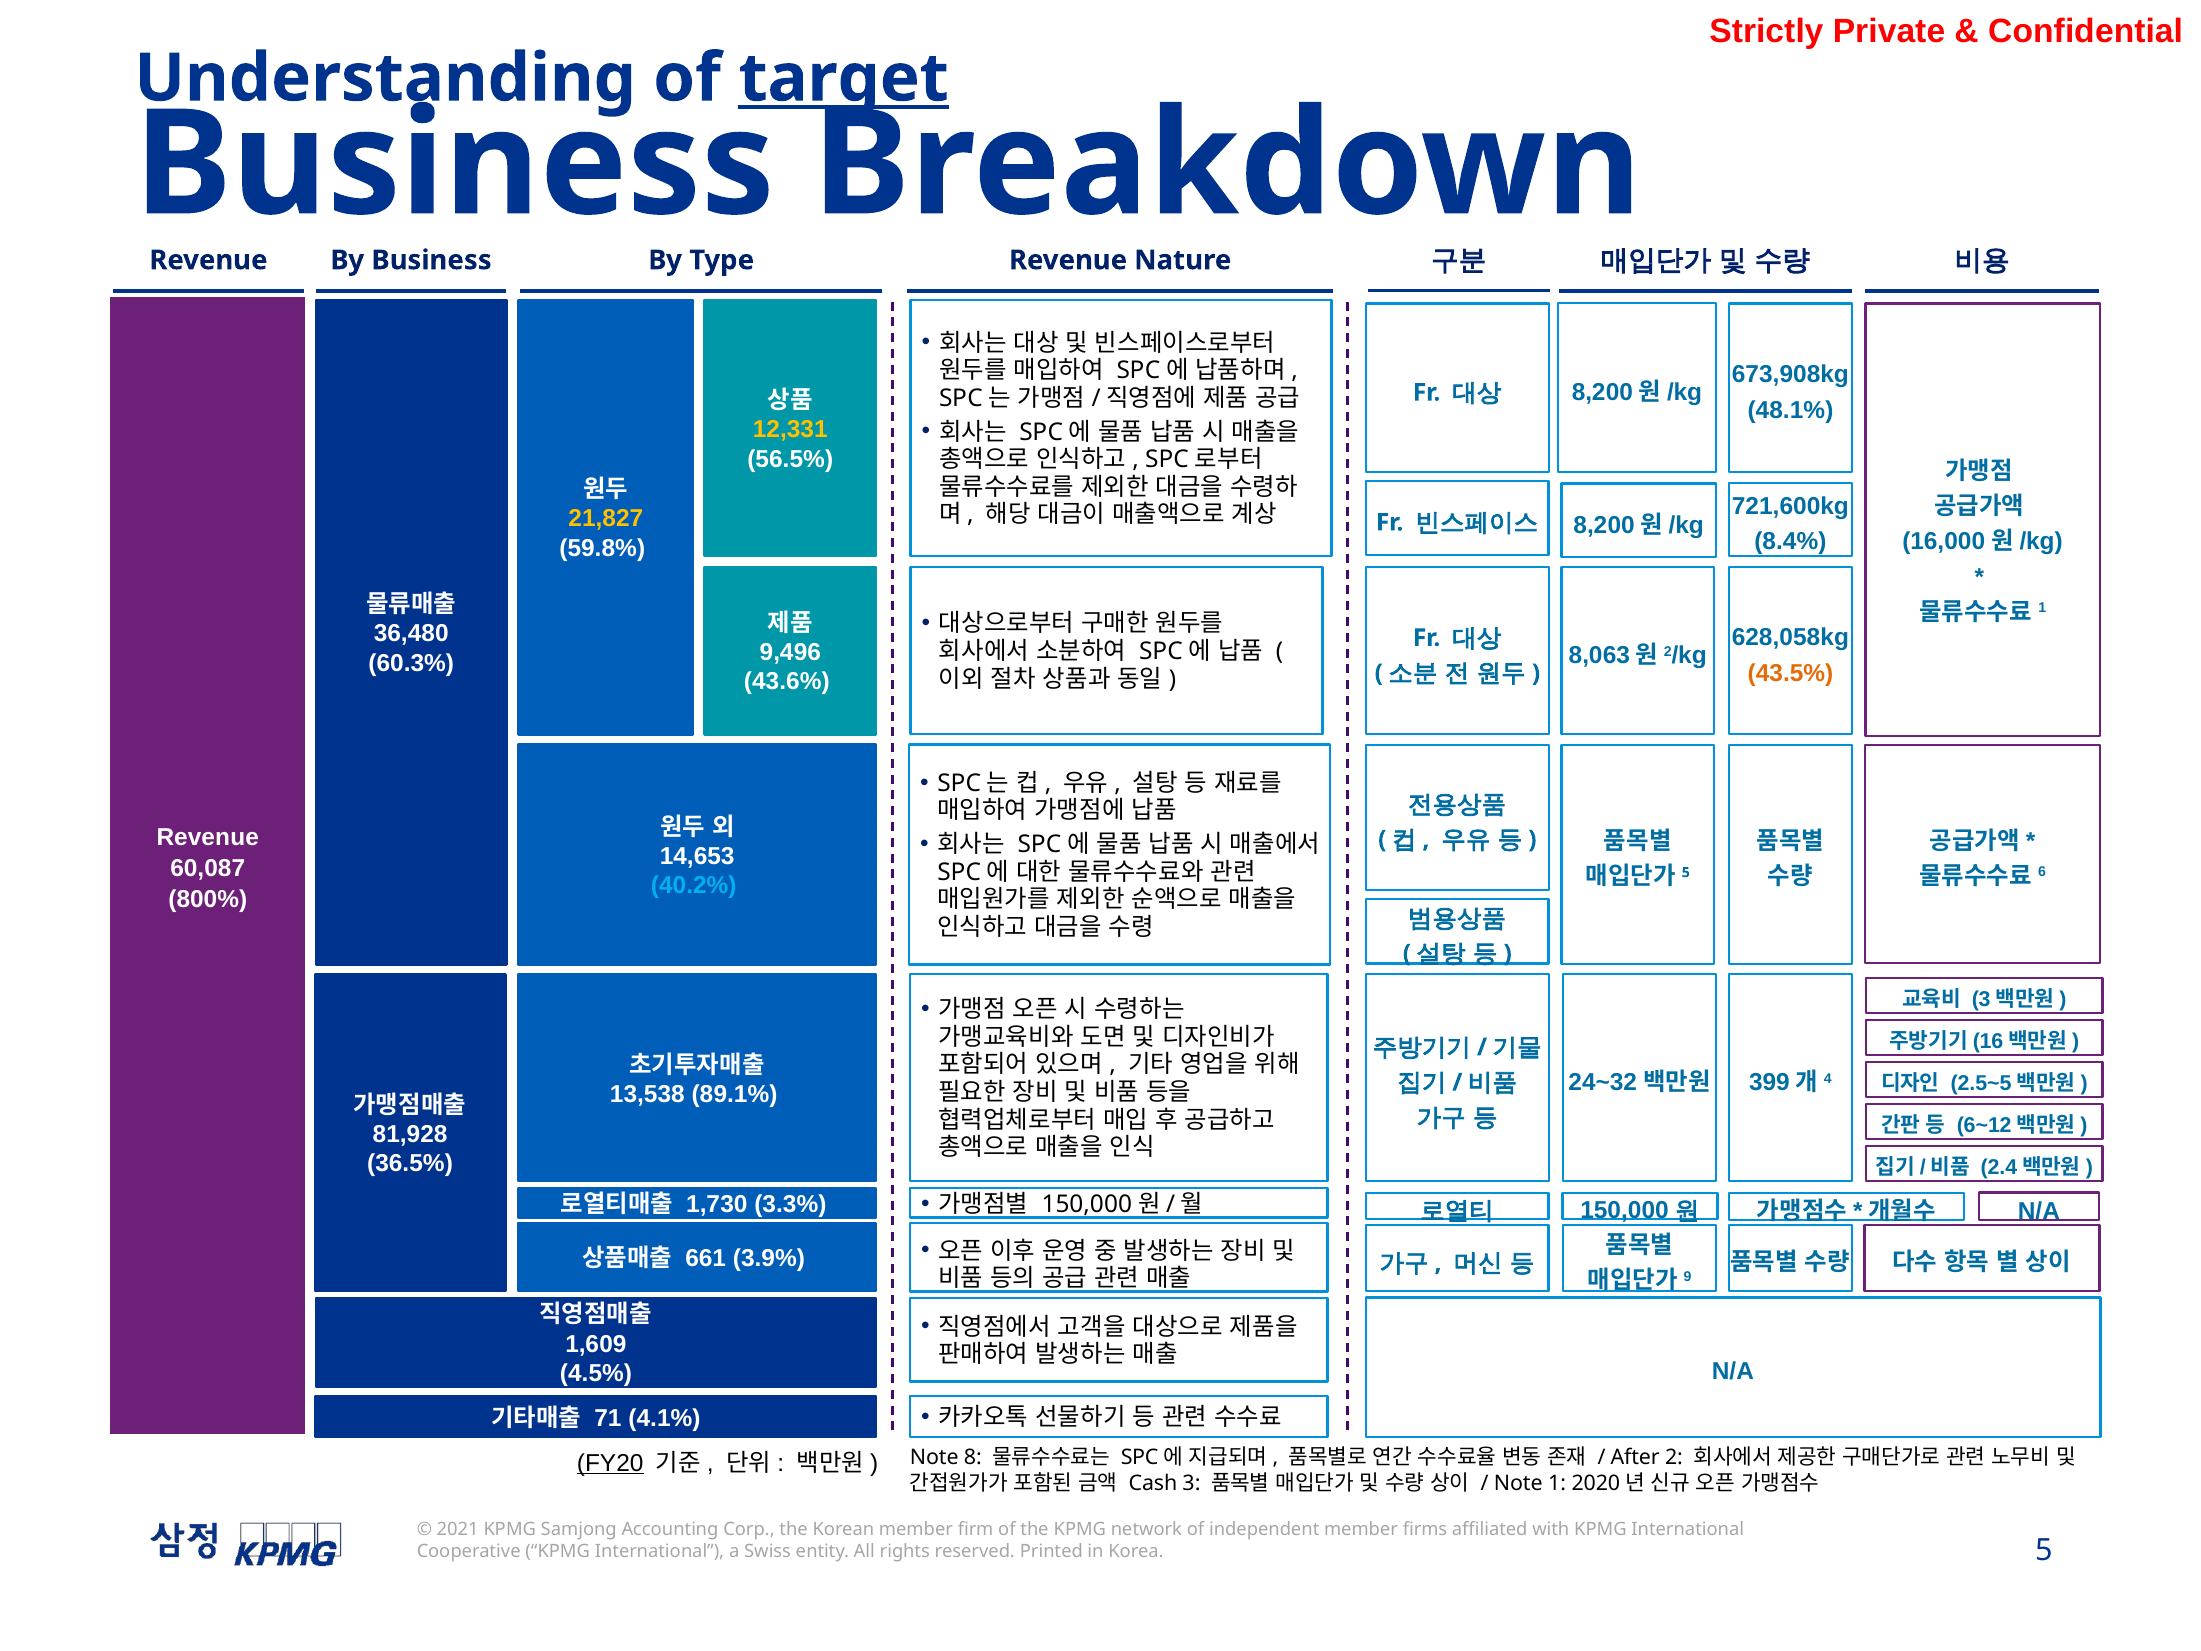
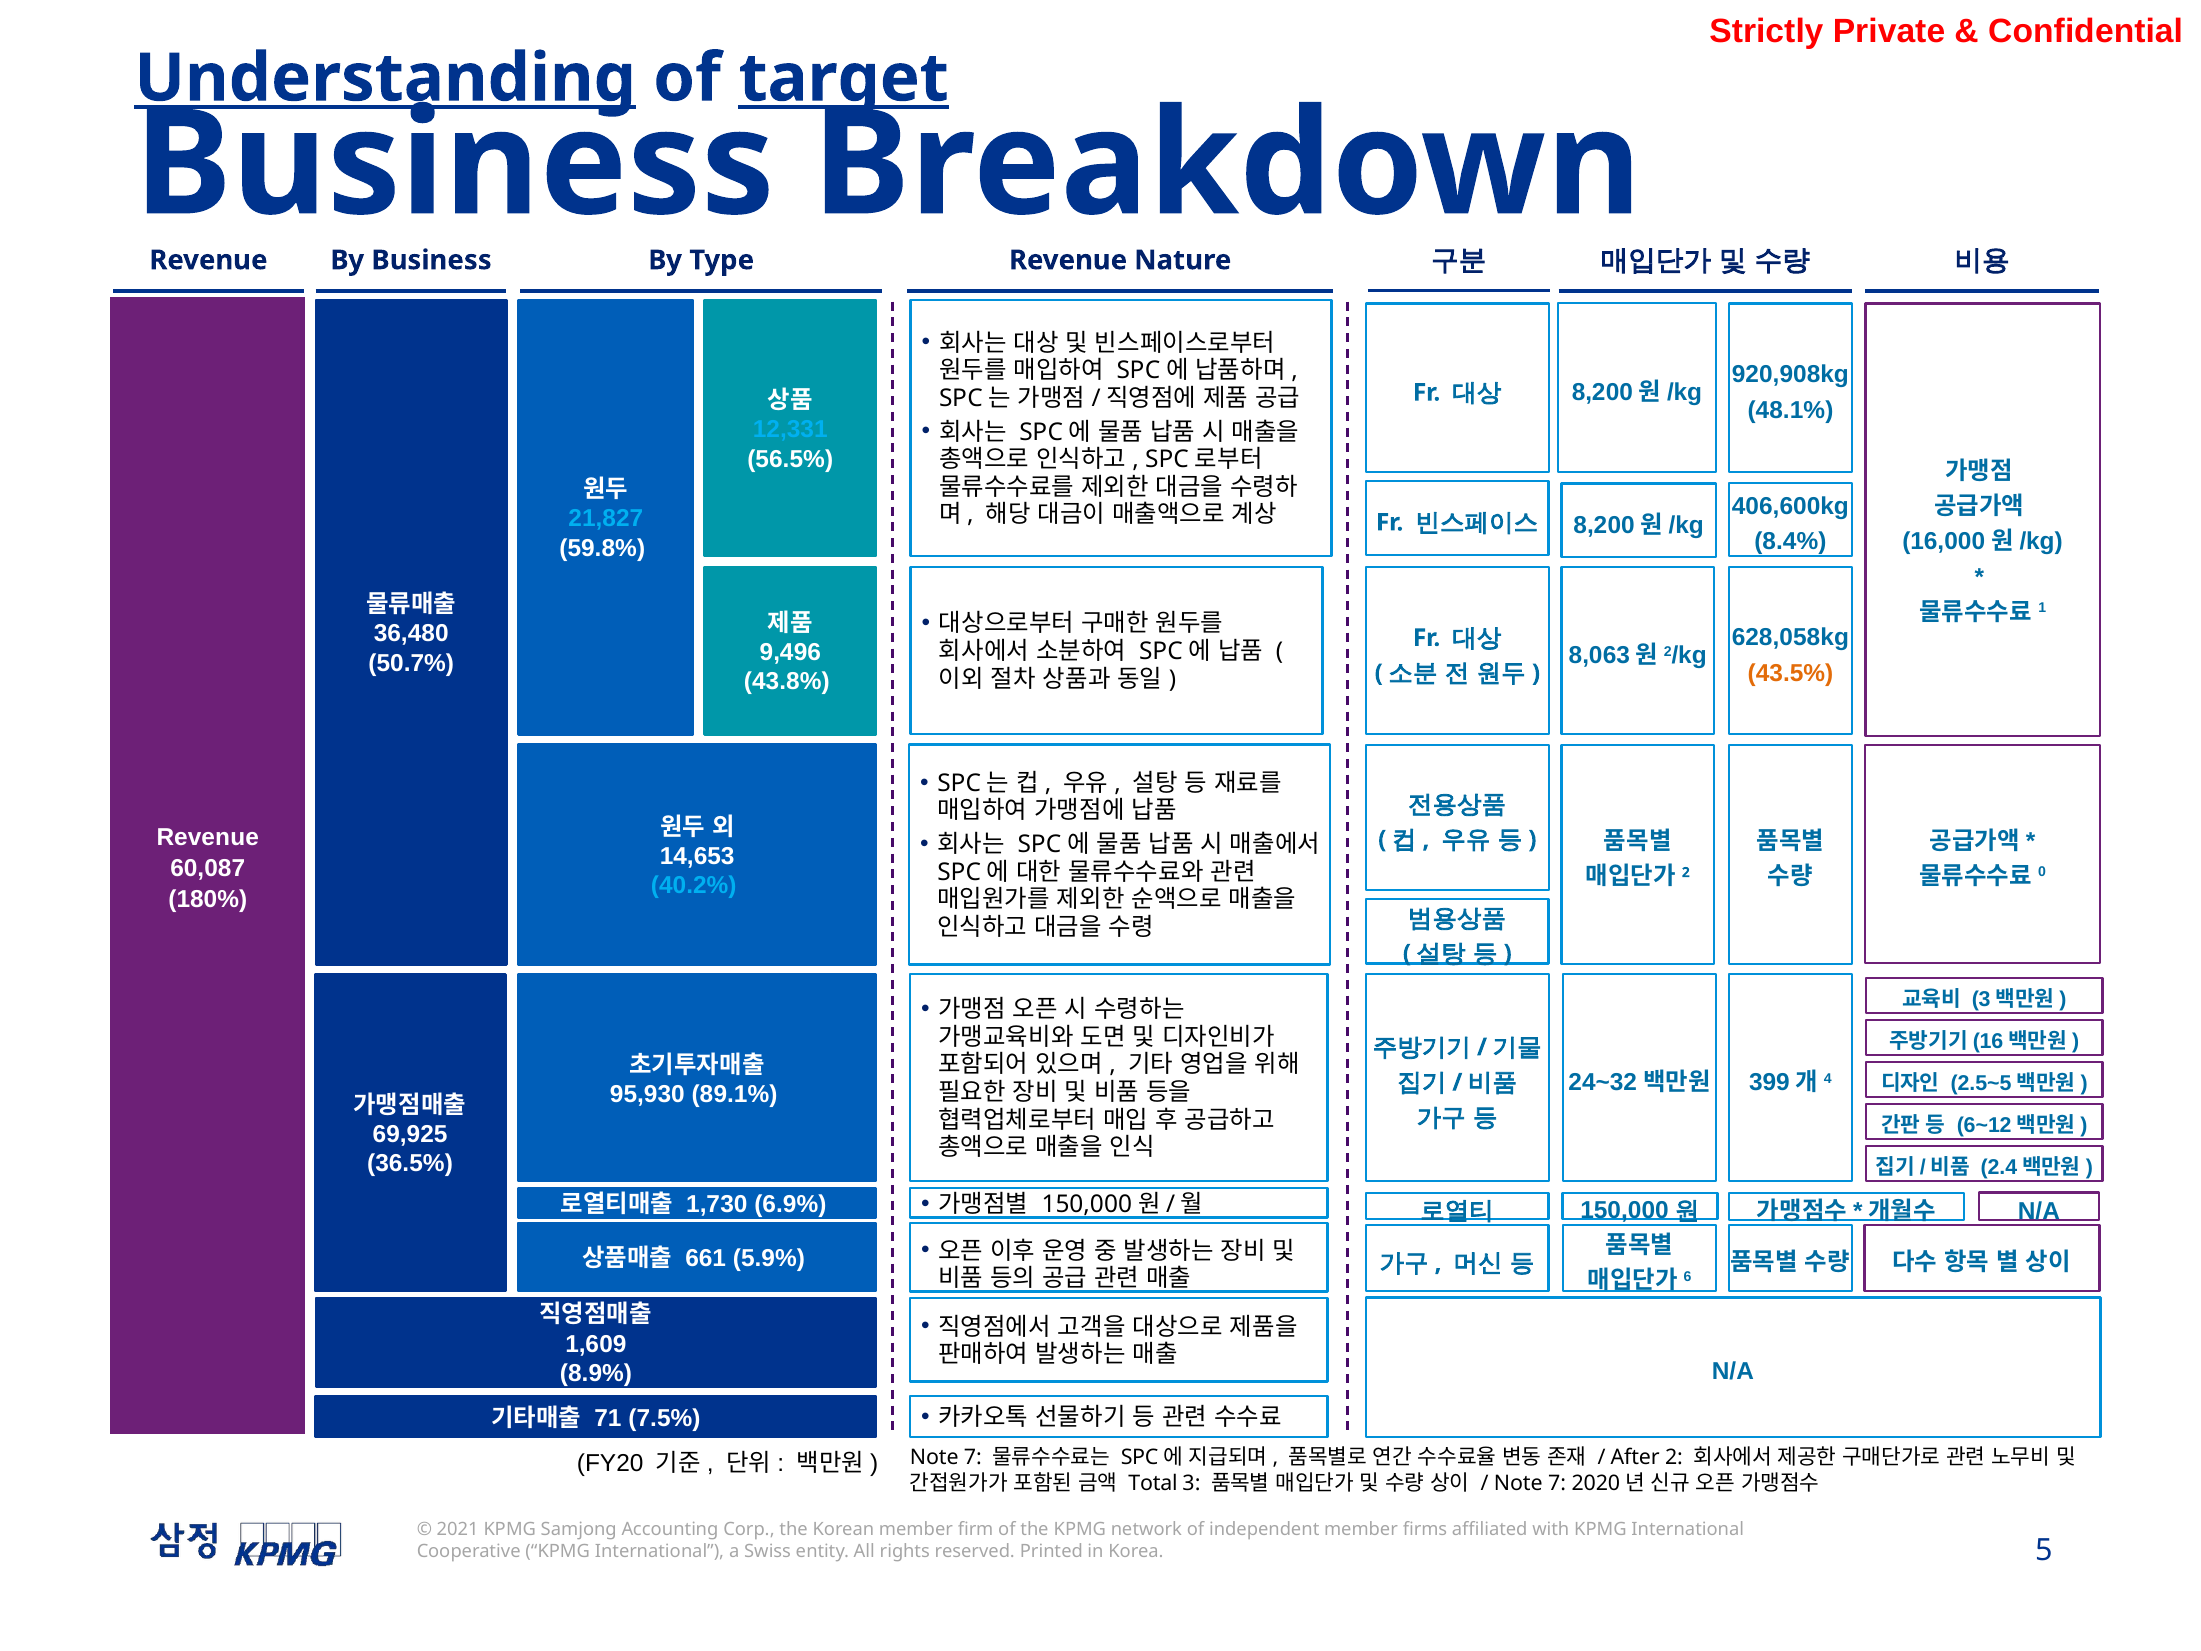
Understanding underline: none -> present (385, 78)
673,908kg: 673,908kg -> 920,908kg (1790, 375)
12,331 colour: yellow -> light blue (790, 430)
721,600kg: 721,600kg -> 406,600kg (1790, 506)
21,827 colour: yellow -> light blue (606, 519)
60.3%: 60.3% -> 50.7% (411, 663)
43.6%: 43.6% -> 43.8% (787, 682)
6: 6 -> 0 (2042, 872)
5: 5 -> 2 (1686, 872)
800%: 800% -> 180% (208, 899)
13,538: 13,538 -> 95,930 (647, 1094)
81,928: 81,928 -> 69,925 (410, 1134)
3.3%: 3.3% -> 6.9% (790, 1204)
3.9%: 3.9% -> 5.9% (769, 1259)
9: 9 -> 6 (1688, 1276)
4.5%: 4.5% -> 8.9% (596, 1373)
4.1%: 4.1% -> 7.5% (664, 1418)
FY20 underline: present -> none (610, 1463)
8: 8 -> 7 (973, 1458)
Cash: Cash -> Total (1153, 1483)
1: 1 -> 7 (1557, 1483)
